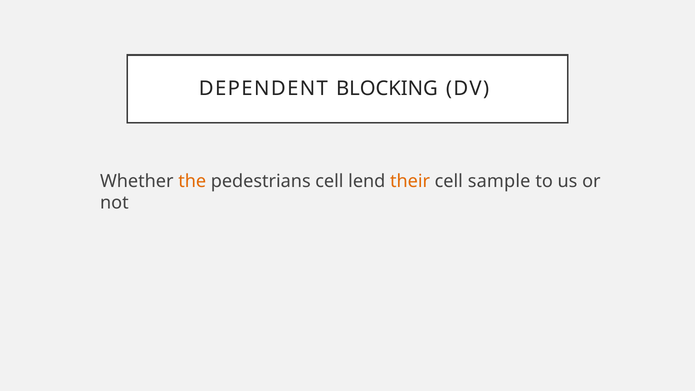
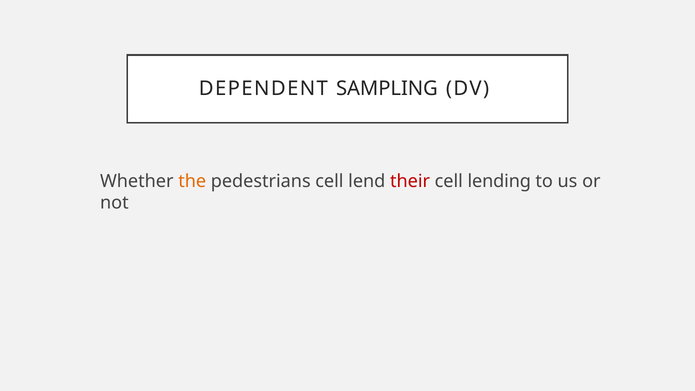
BLOCKING: BLOCKING -> SAMPLING (387, 89)
their colour: orange -> red (410, 181)
sample: sample -> lending (499, 181)
